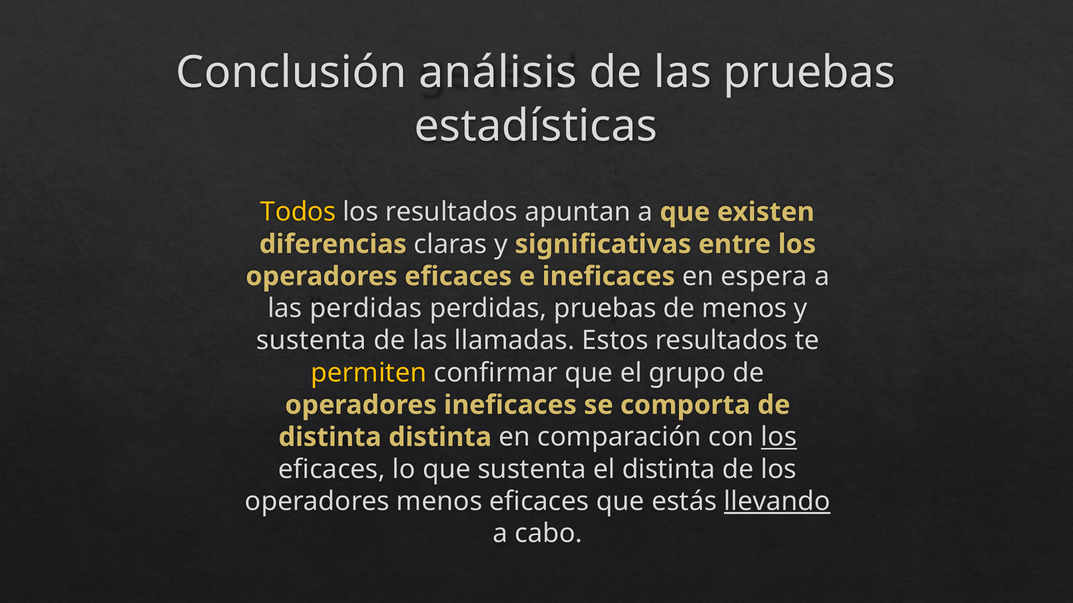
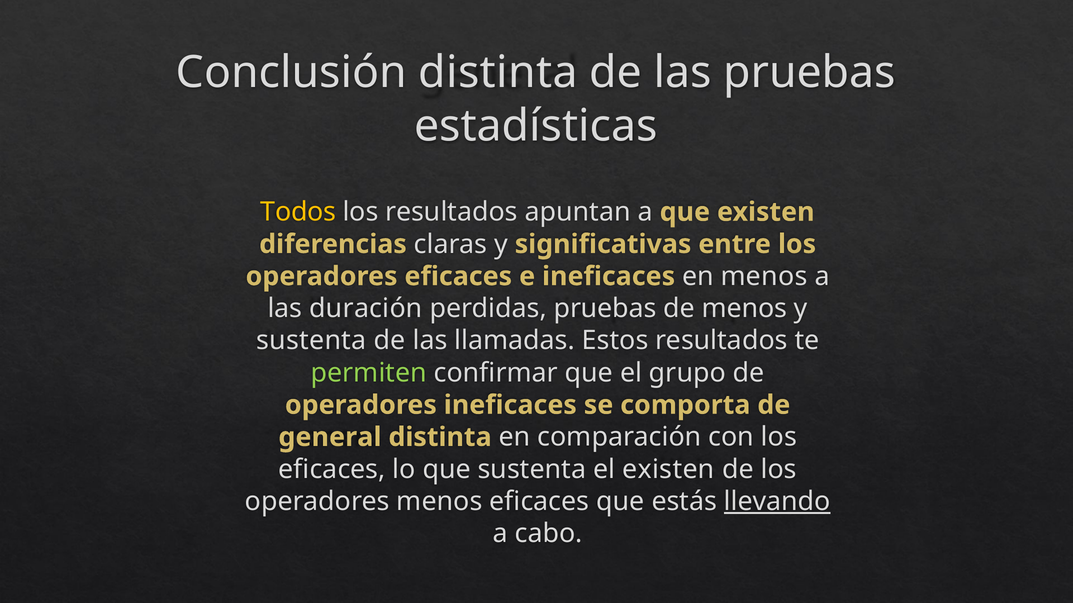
Conclusión análisis: análisis -> distinta (498, 73)
en espera: espera -> menos (764, 277)
las perdidas: perdidas -> duración (366, 309)
permiten colour: yellow -> light green (369, 373)
distinta: distinta -> general (330, 438)
los underline: present -> none (779, 438)
el distinta: distinta -> existen (668, 470)
